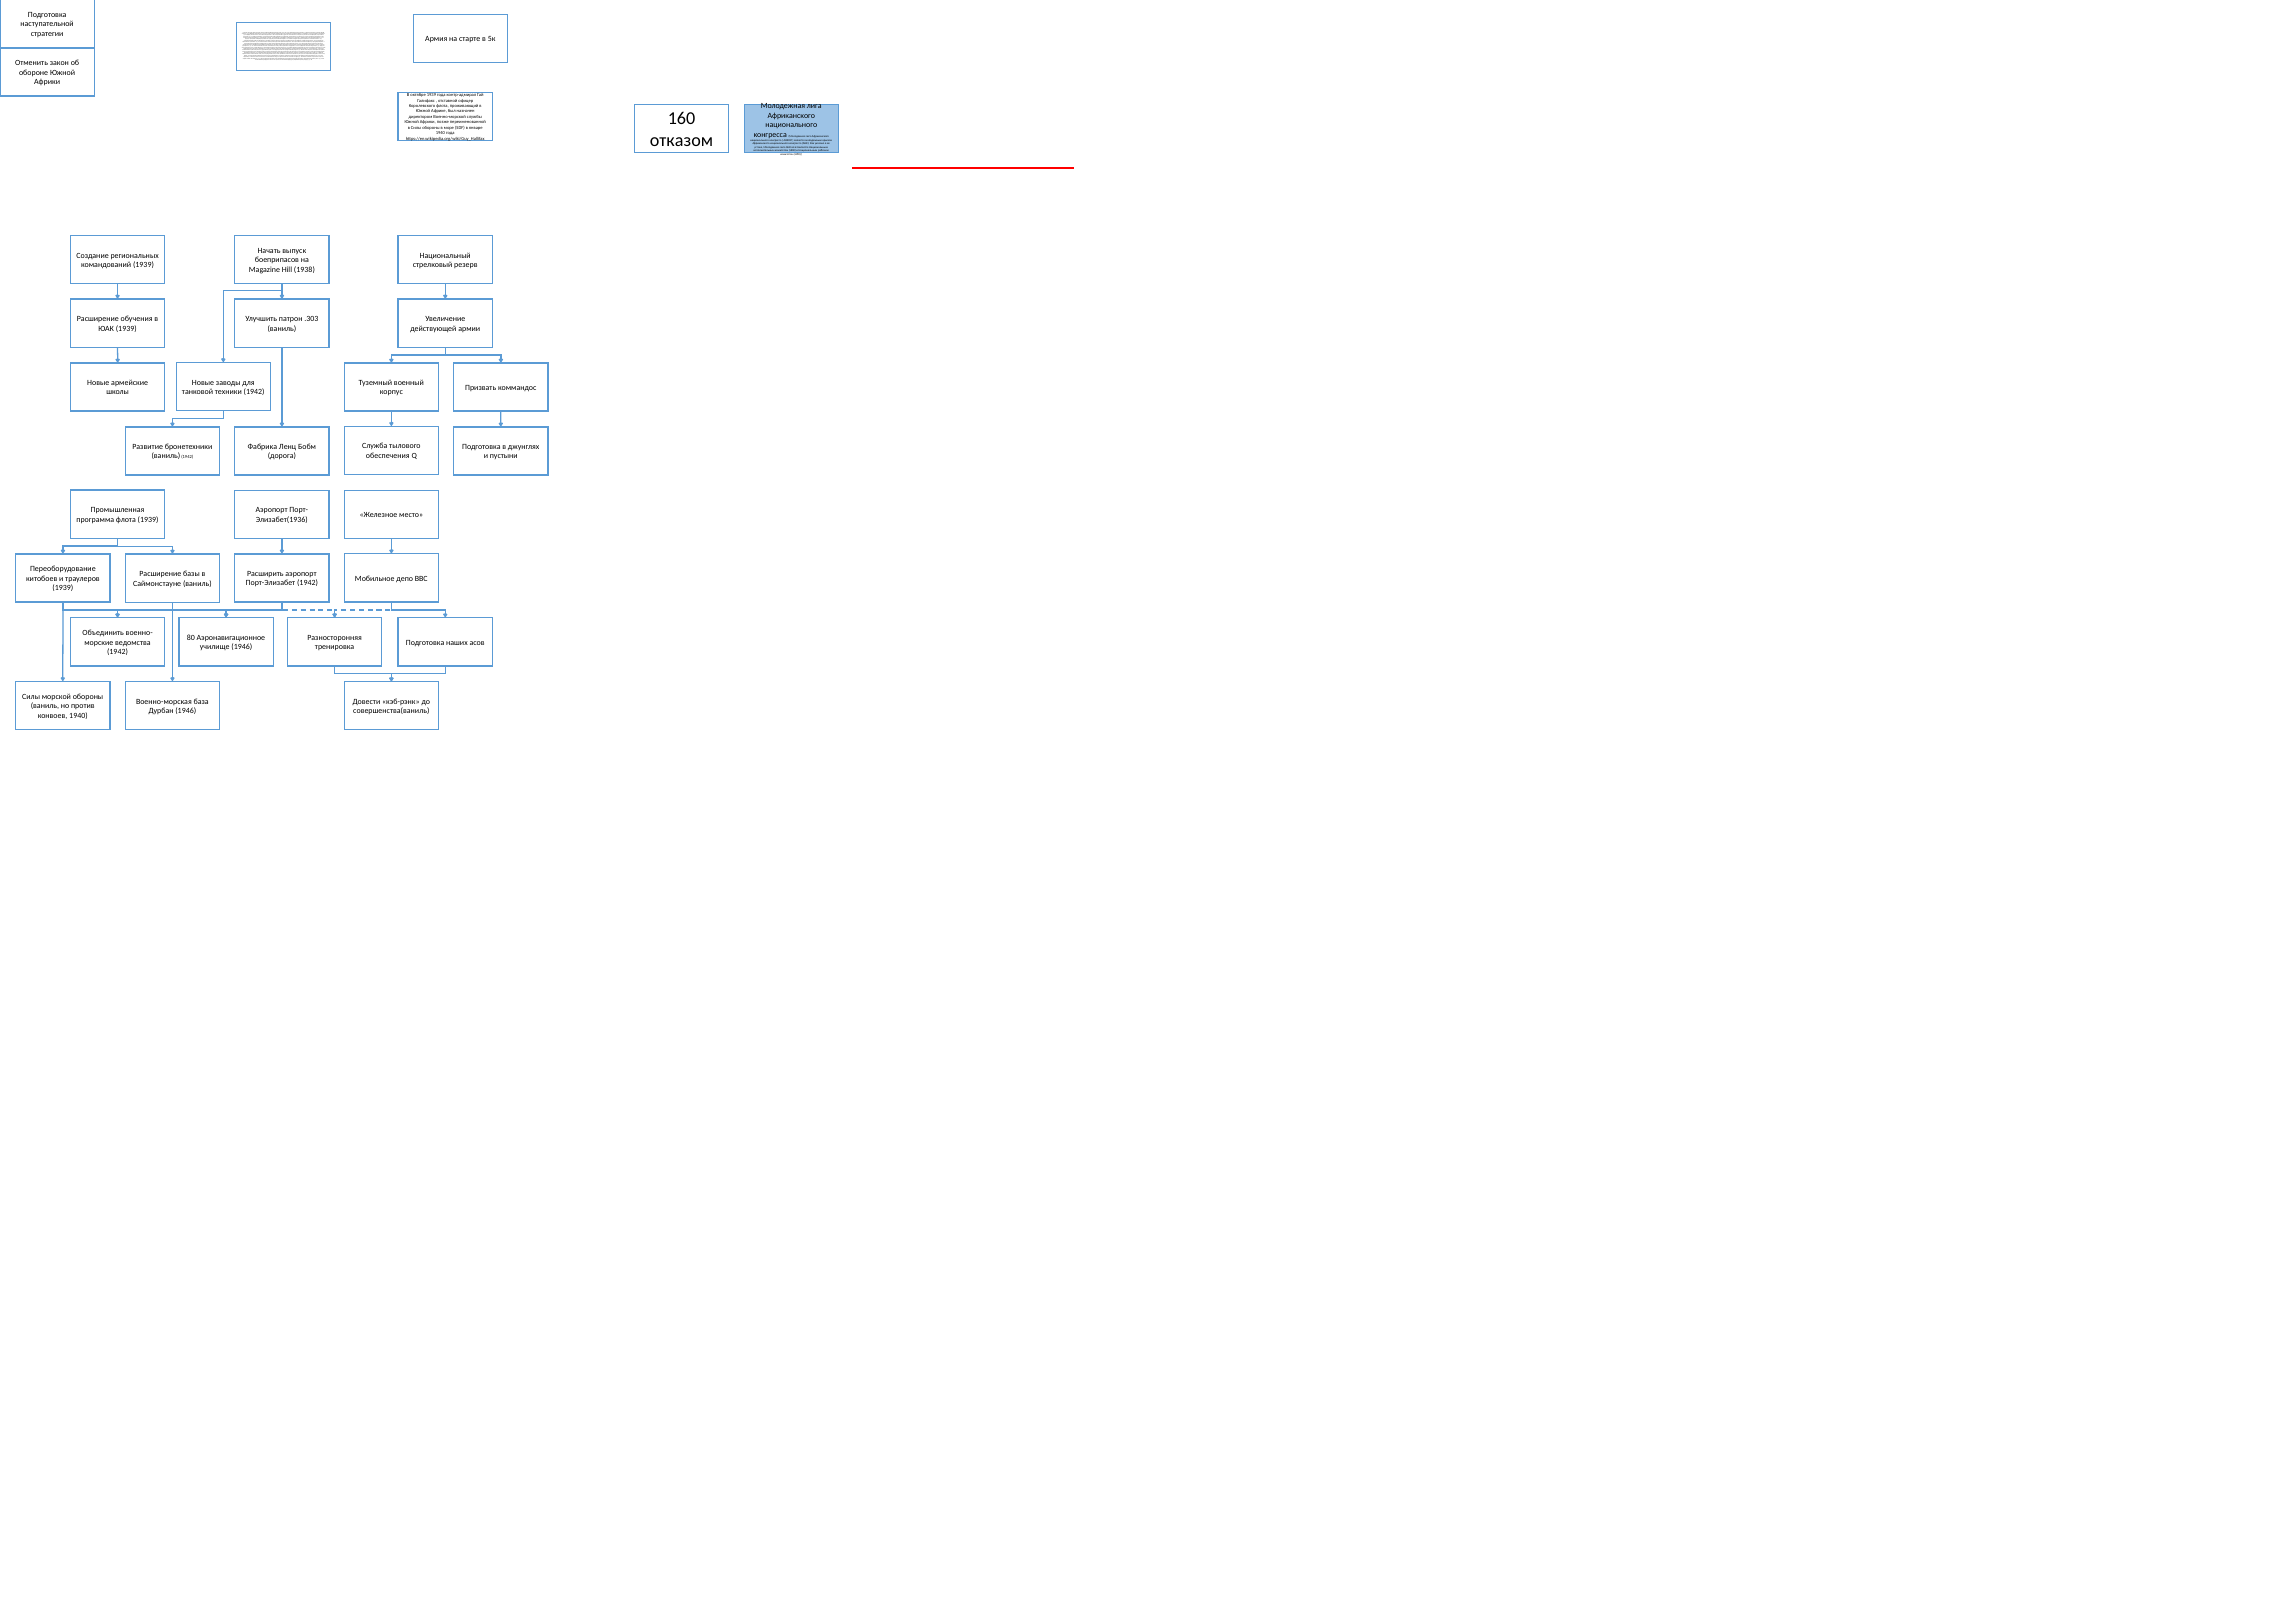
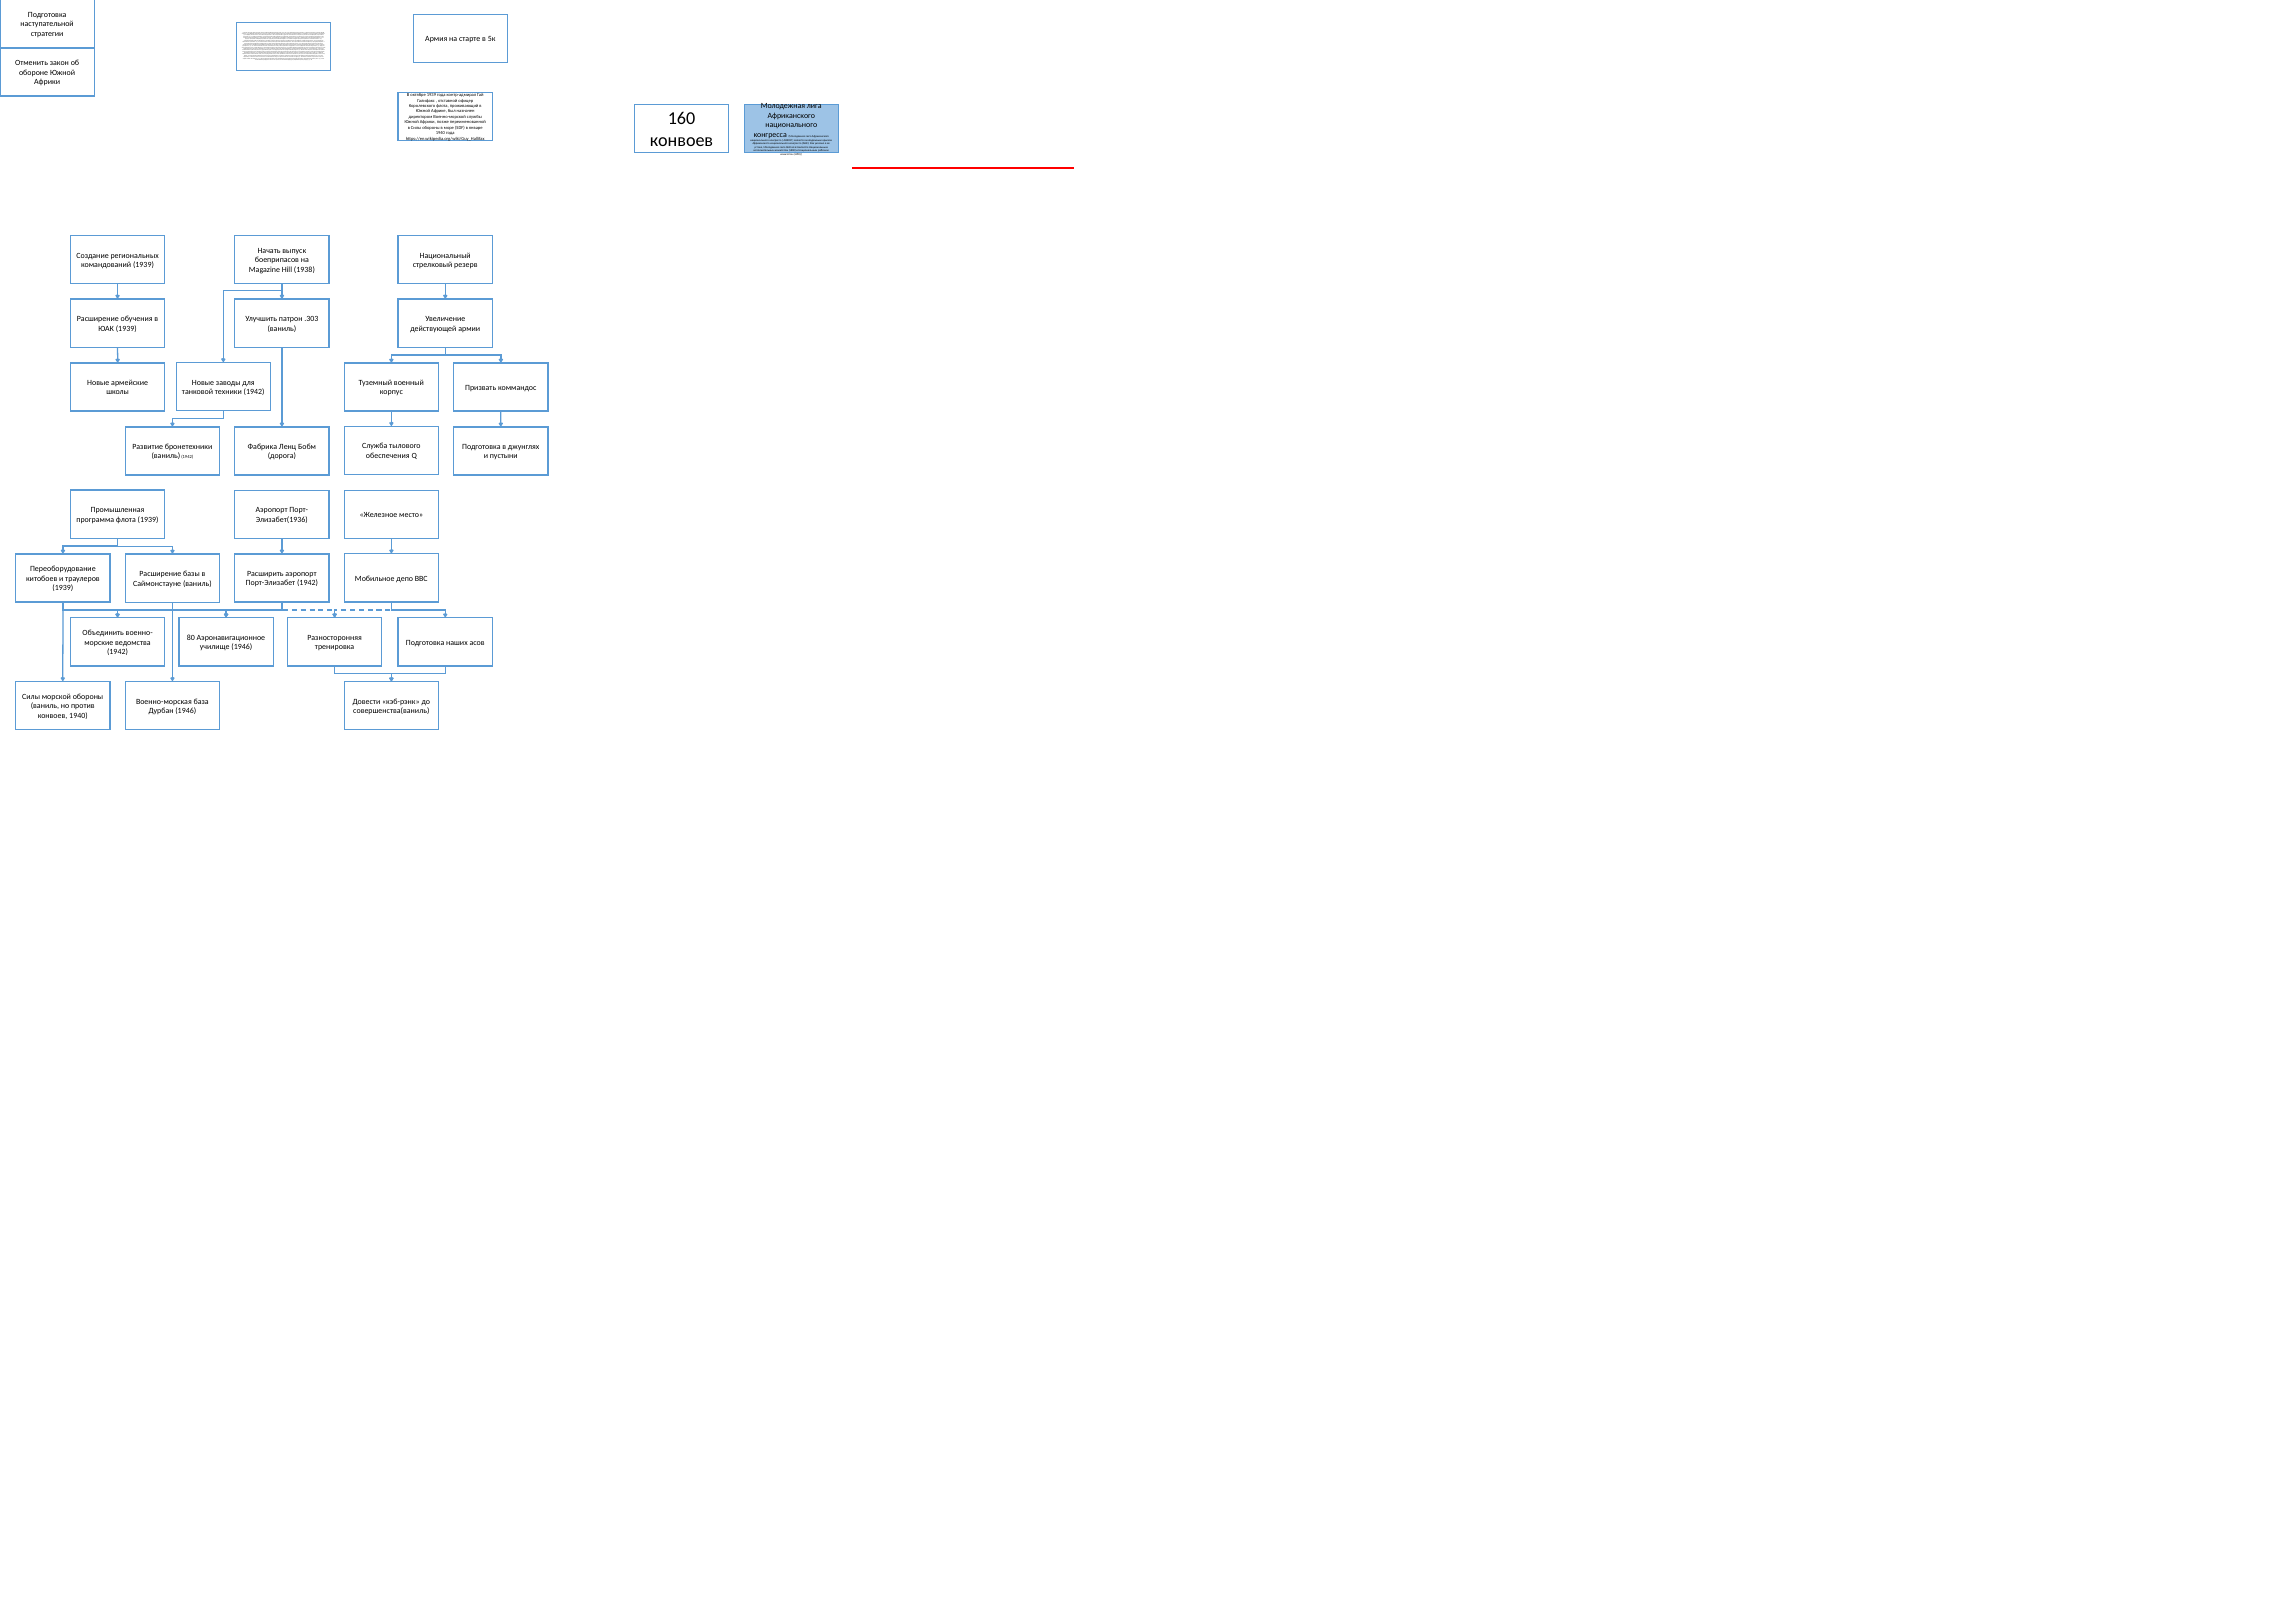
отказом: отказом -> конвоев (682, 140)
